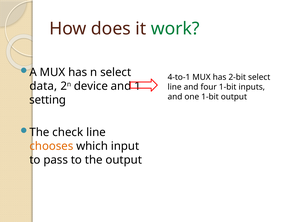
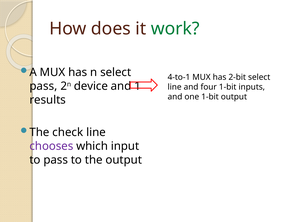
data: data -> pass (43, 86)
setting: setting -> results (48, 100)
chooses colour: orange -> purple (51, 146)
